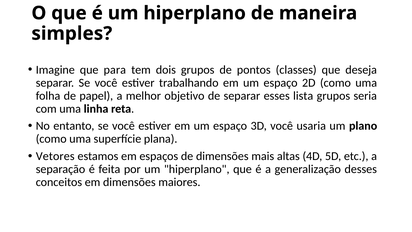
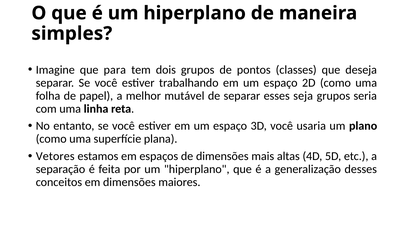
objetivo: objetivo -> mutável (184, 96)
lista: lista -> seja (303, 96)
